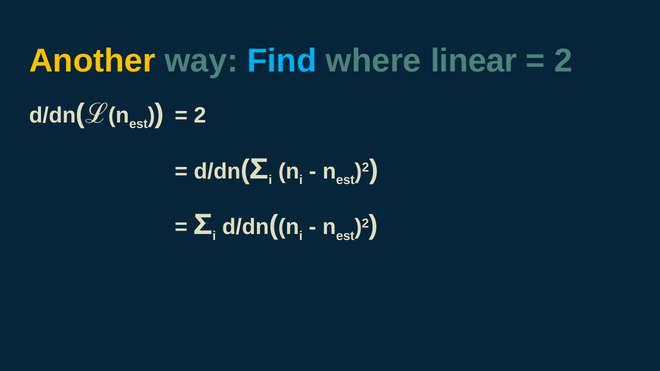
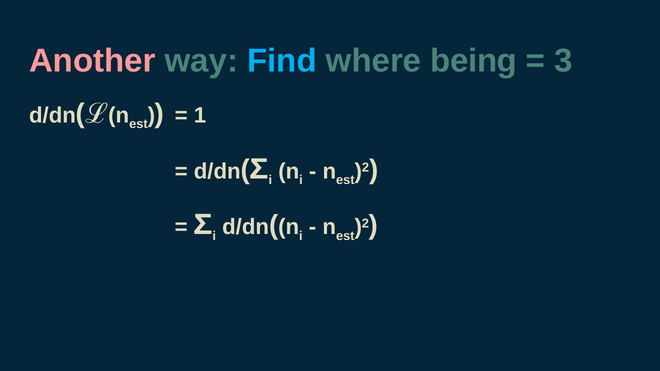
Another colour: yellow -> pink (92, 61)
linear: linear -> being (474, 61)
2: 2 -> 3 (563, 61)
2: 2 -> 1 (200, 115)
